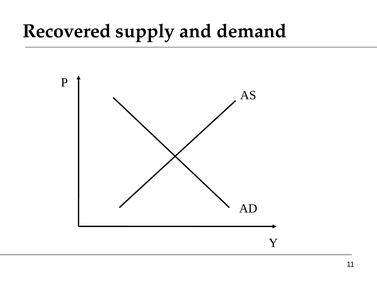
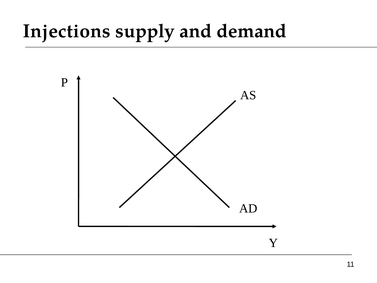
Recovered: Recovered -> Injections (67, 31)
